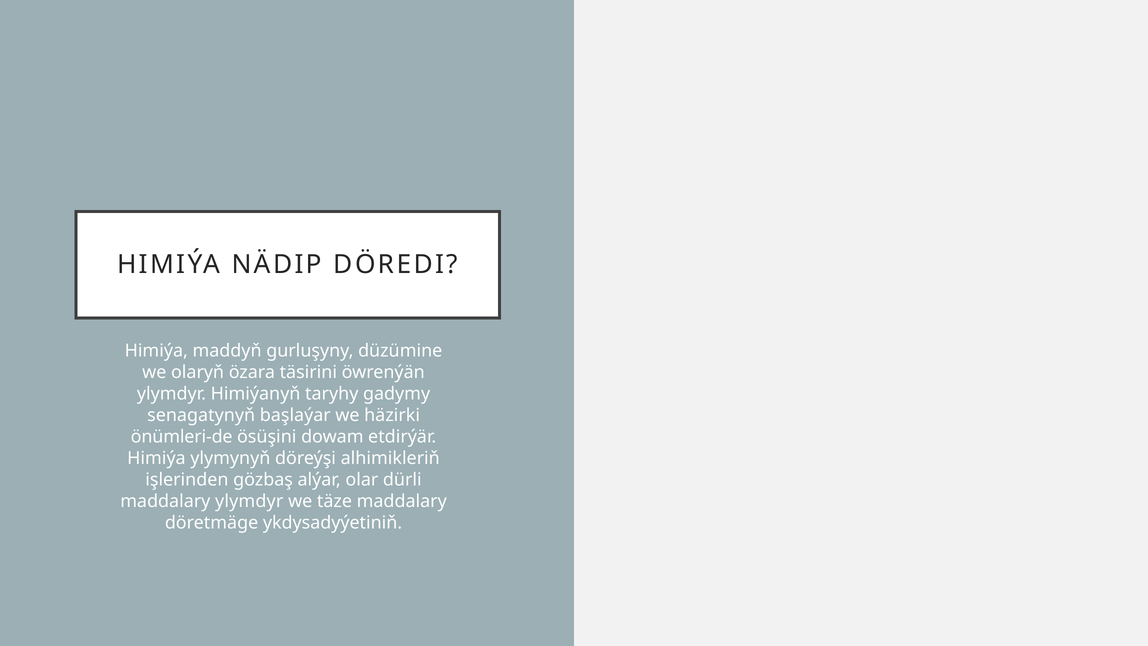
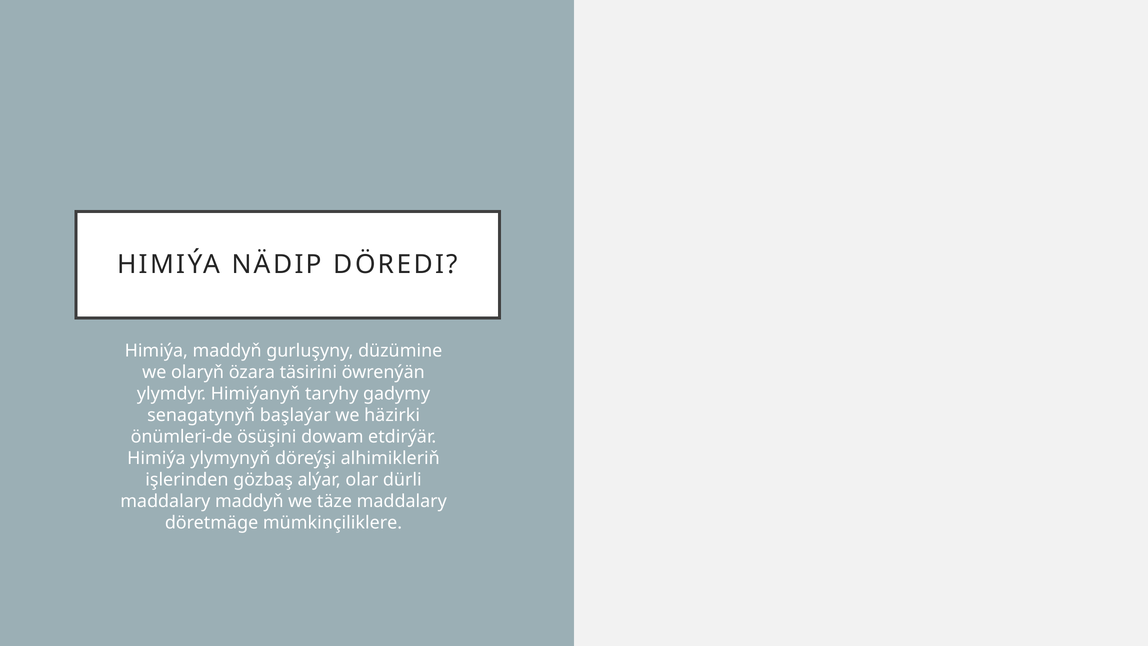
maddalary ylymdyr: ylymdyr -> maddyň (249, 501)
ykdysadyýetiniň: ykdysadyýetiniň -> mümkinçiliklere (333, 523)
